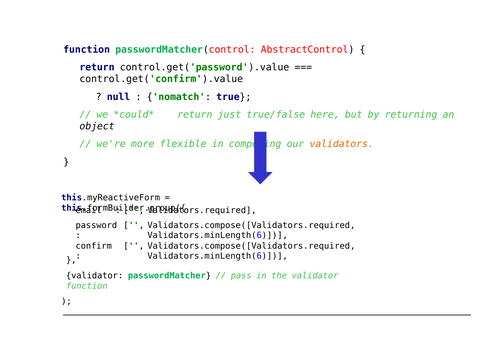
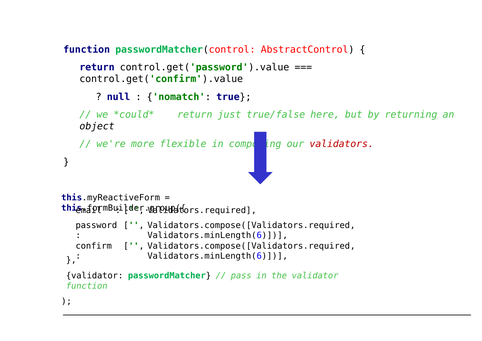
validators colour: orange -> red (342, 144)
